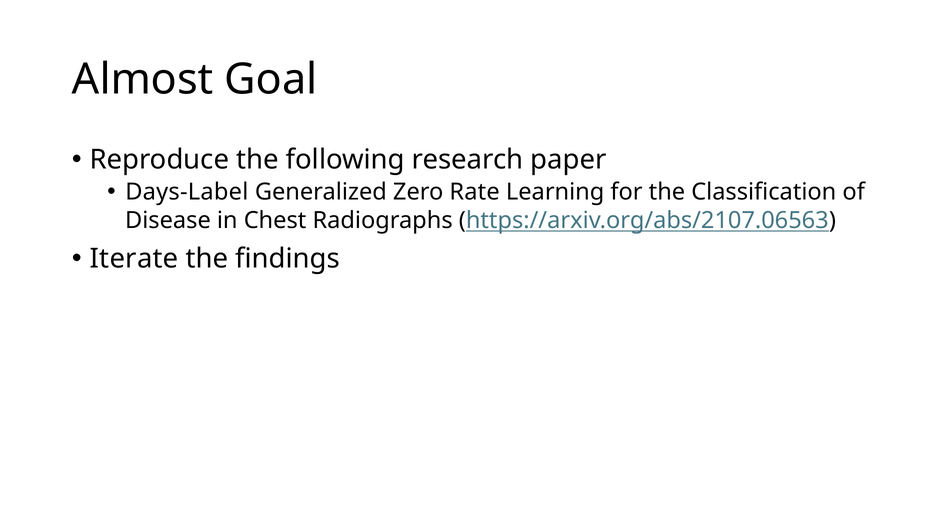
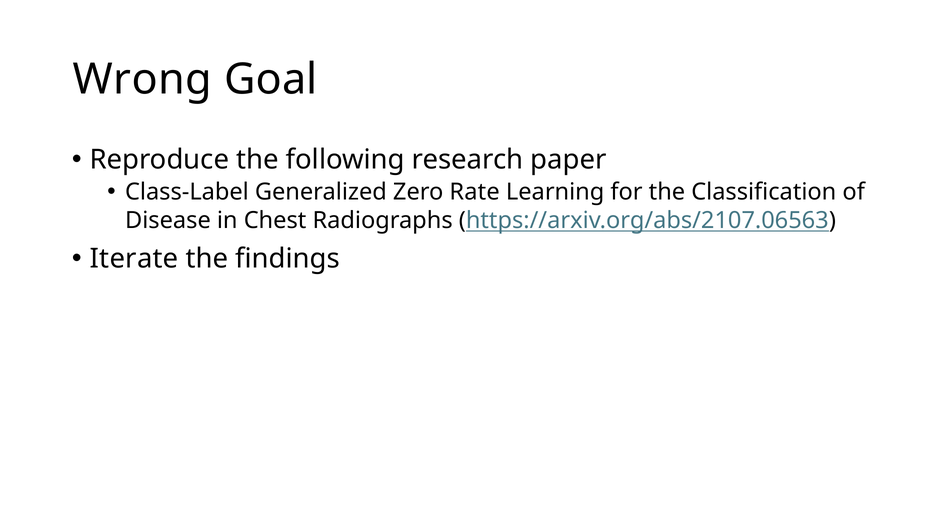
Almost: Almost -> Wrong (142, 79)
Days-Label: Days-Label -> Class-Label (187, 192)
